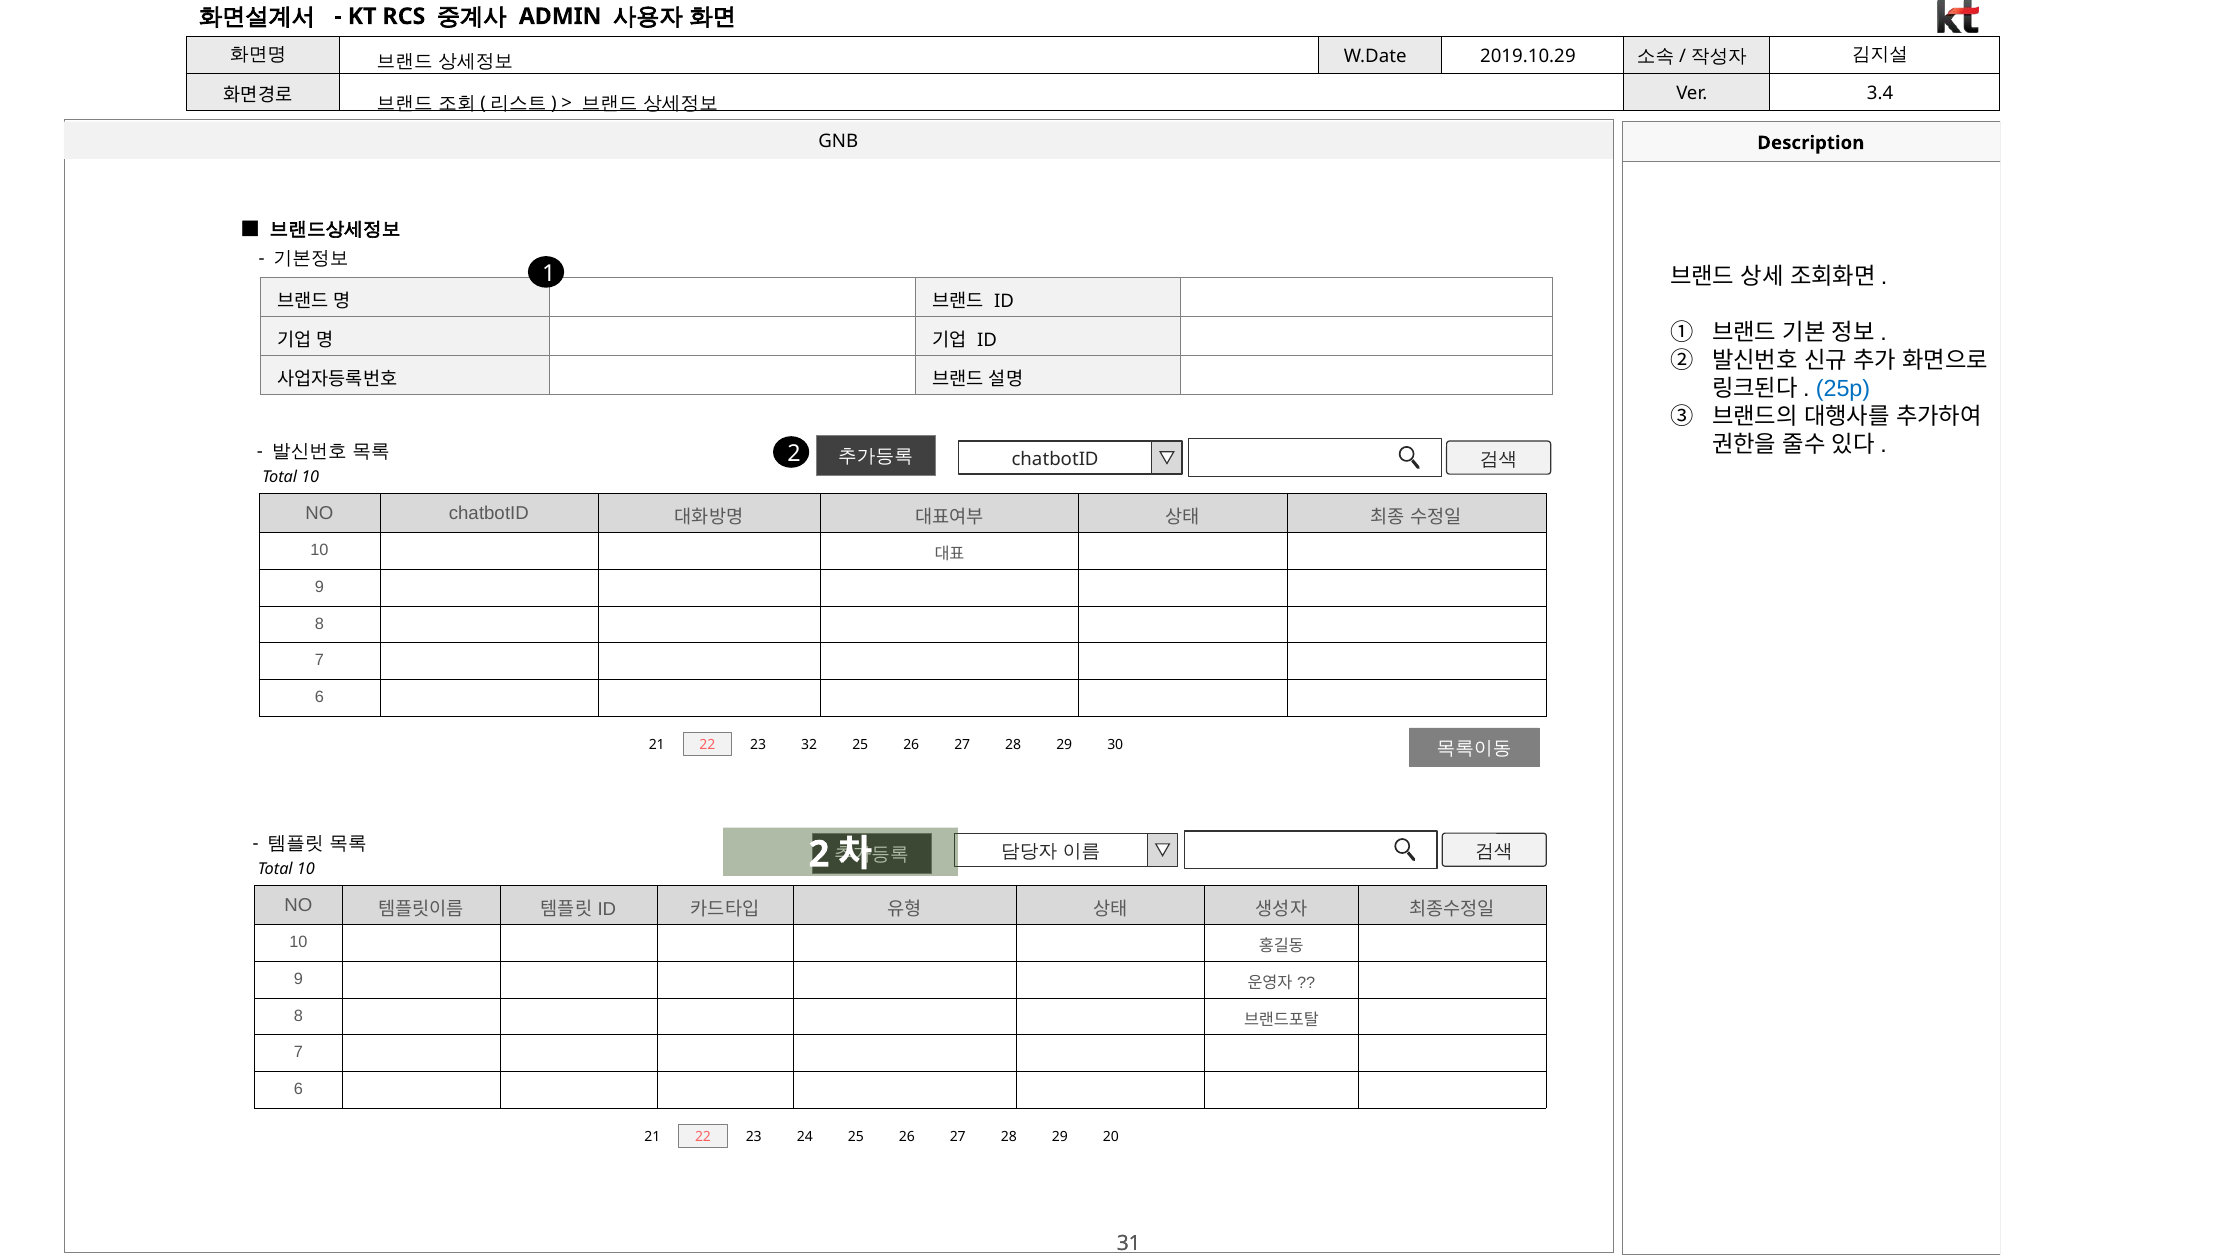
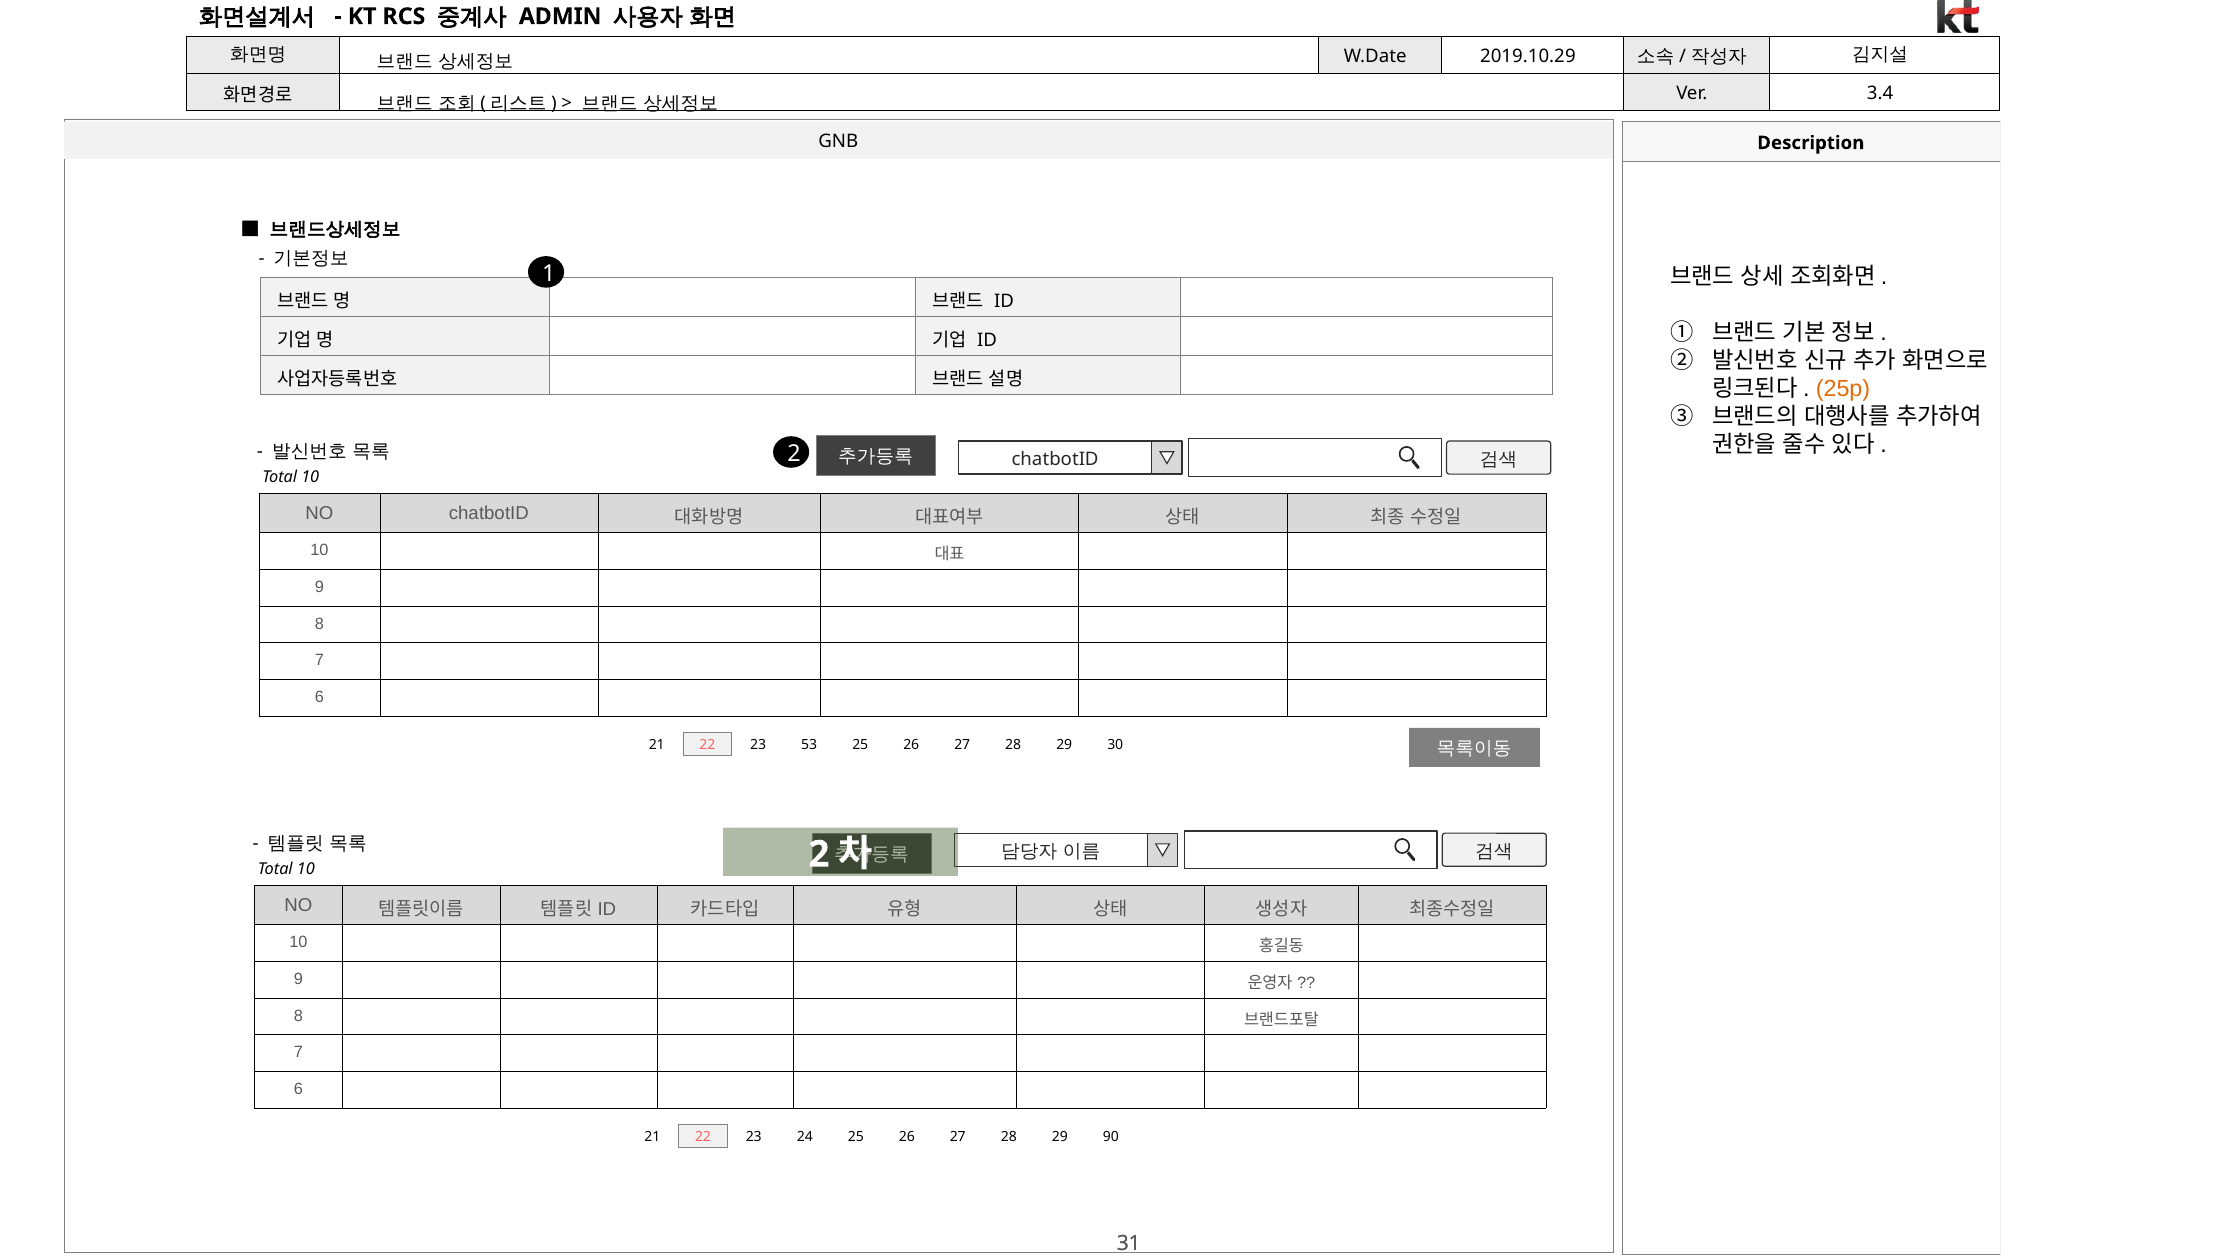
25p colour: blue -> orange (1843, 389)
32: 32 -> 53 (809, 745)
20: 20 -> 90 (1111, 1137)
